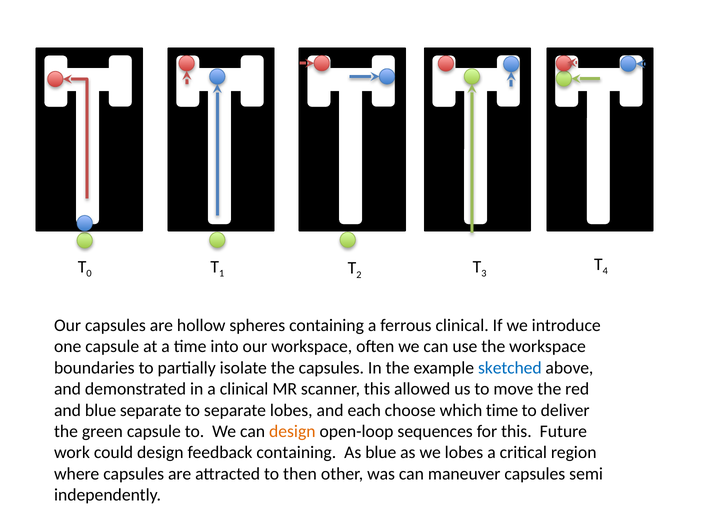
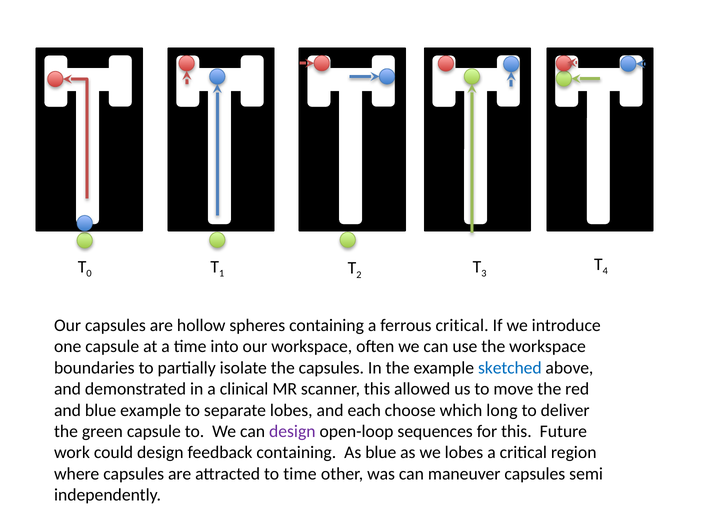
ferrous clinical: clinical -> critical (462, 325)
blue separate: separate -> example (151, 410)
which time: time -> long (502, 410)
design colour: orange -> purple (292, 431)
to then: then -> time (300, 473)
